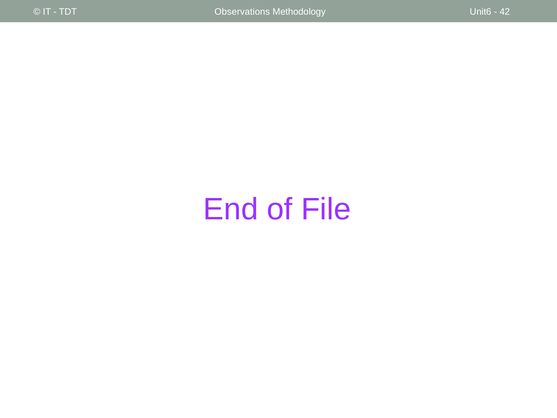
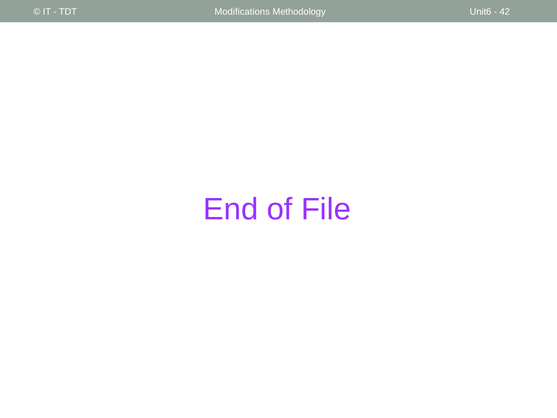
Observations: Observations -> Modifications (242, 12)
